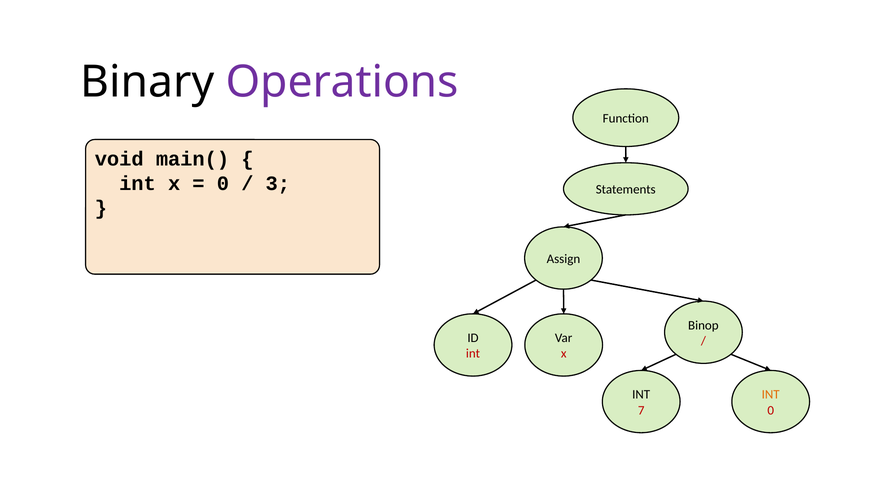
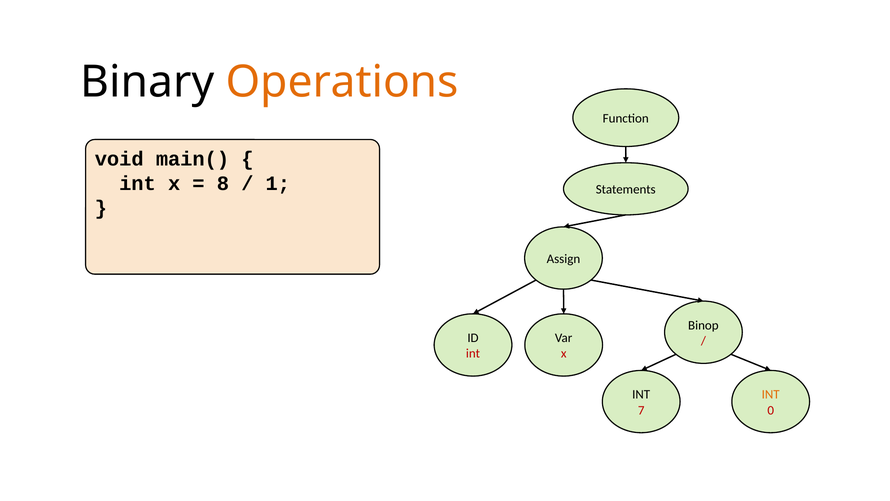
Operations colour: purple -> orange (342, 82)
0: 0 -> 8 (223, 183)
3: 3 -> 1 (278, 183)
